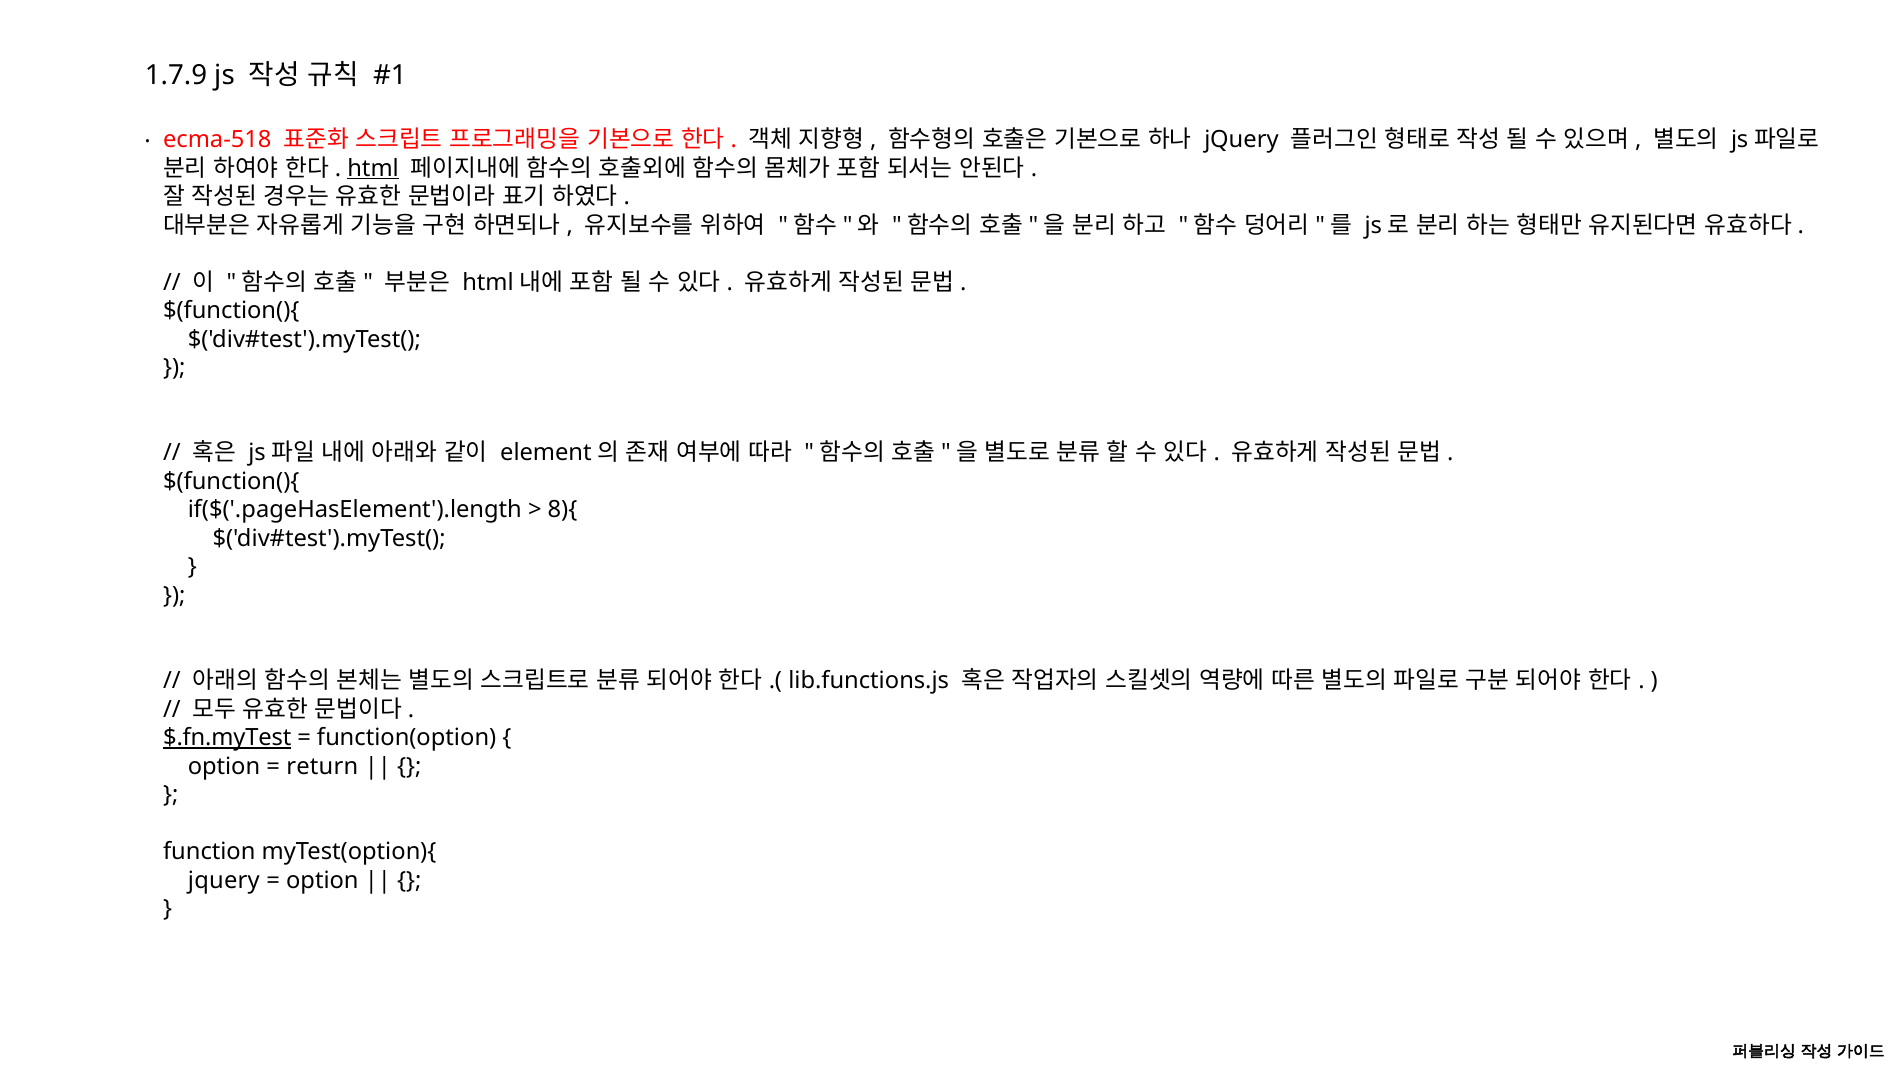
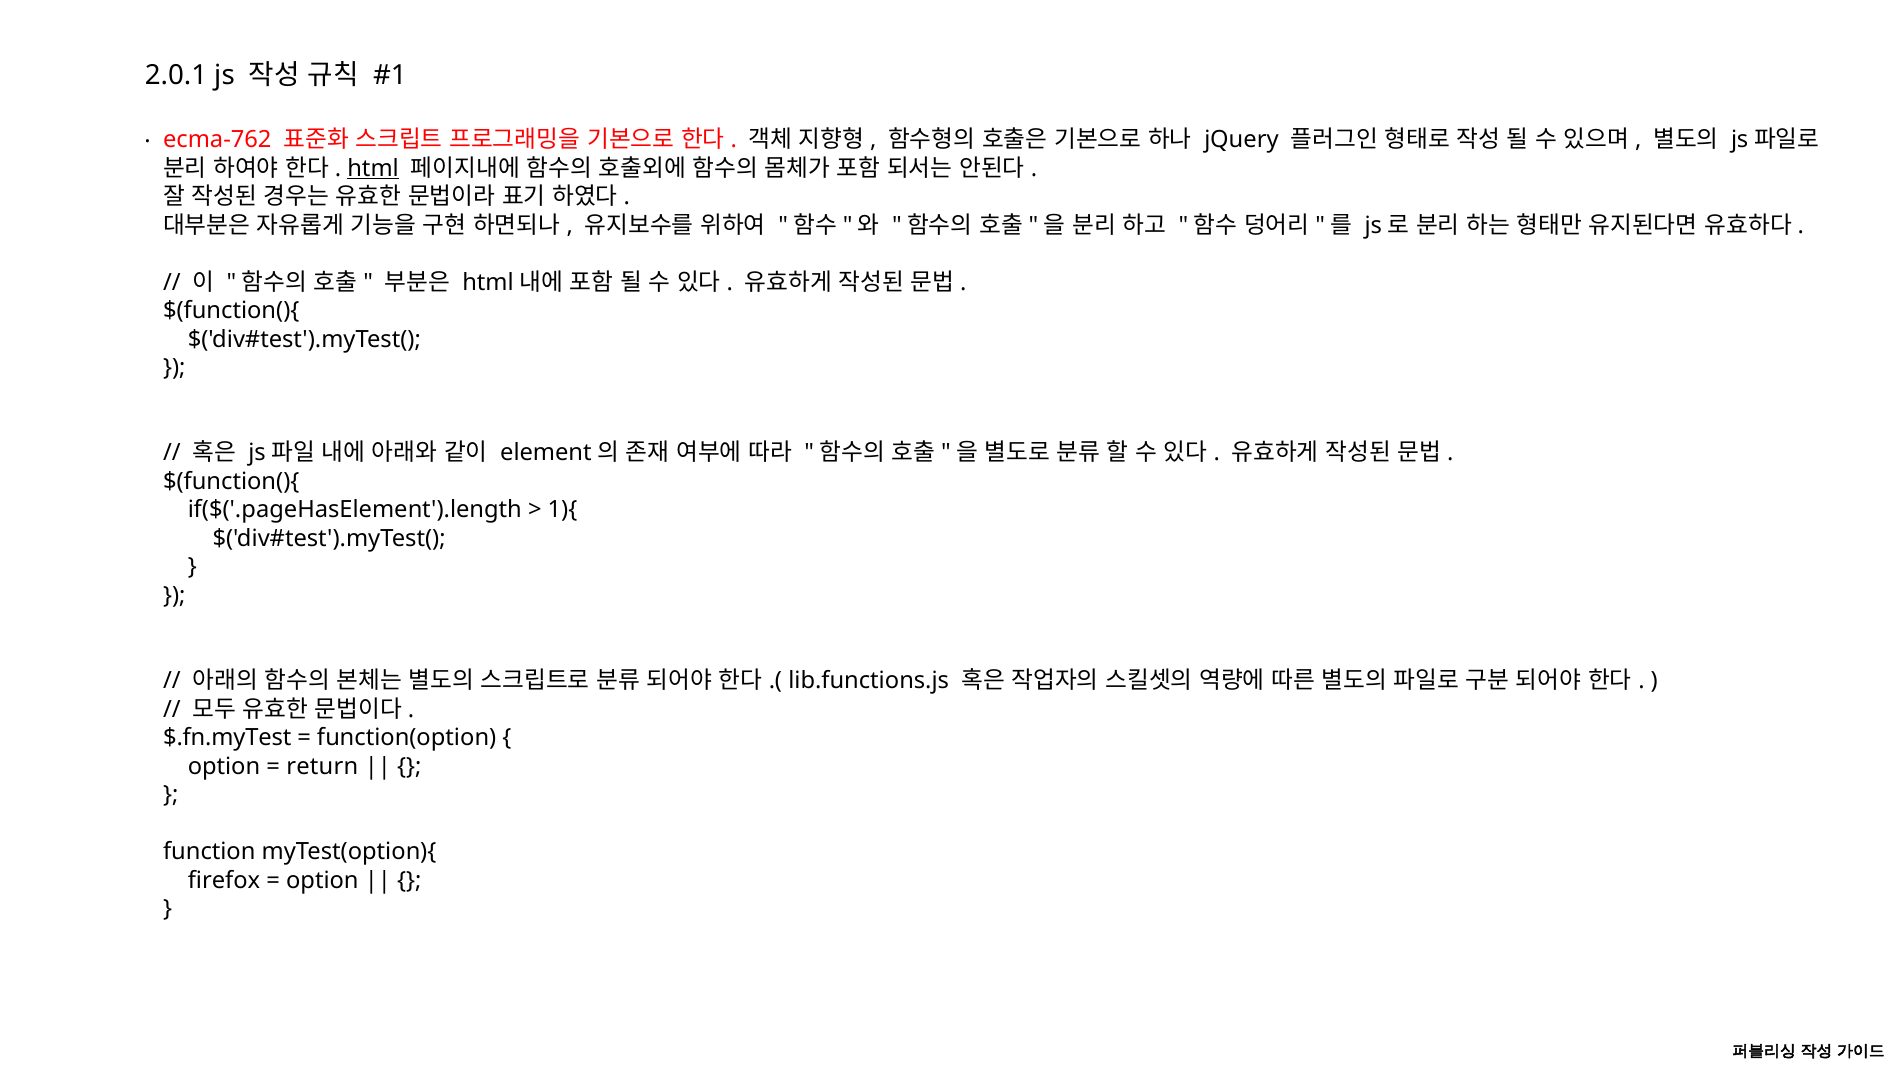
1.7.9: 1.7.9 -> 2.0.1 (176, 76)
ecma-518: ecma-518 -> ecma-762 (217, 140)
8){: 8){ -> 1){ (563, 510)
$.fn.myTest underline: present -> none (227, 738)
jquery: jquery -> firefox (224, 880)
